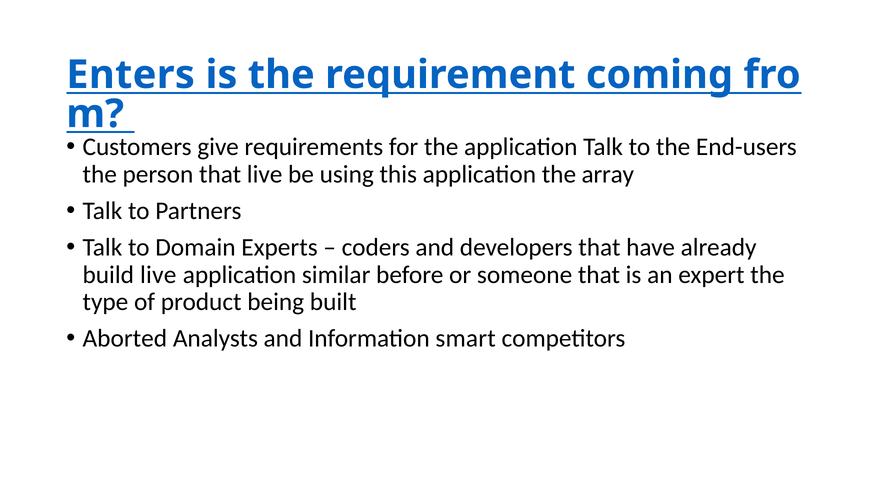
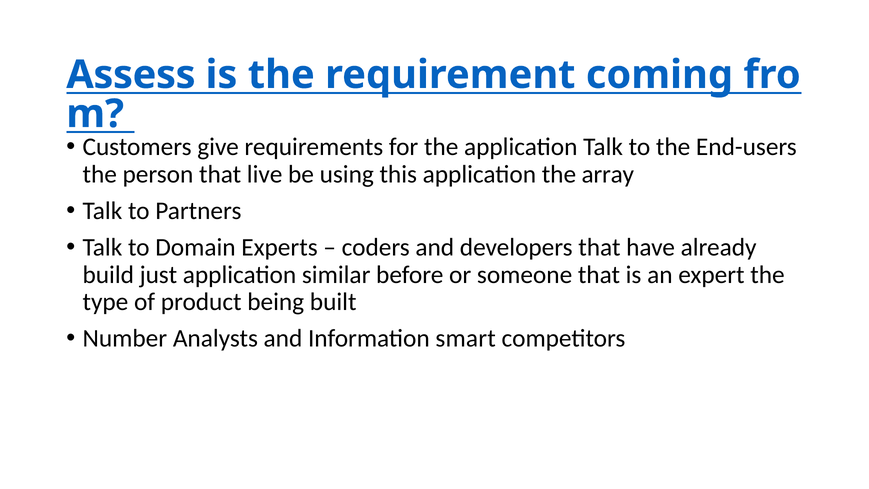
Enters: Enters -> Assess (131, 75)
build live: live -> just (158, 275)
Aborted: Aborted -> Number (125, 338)
